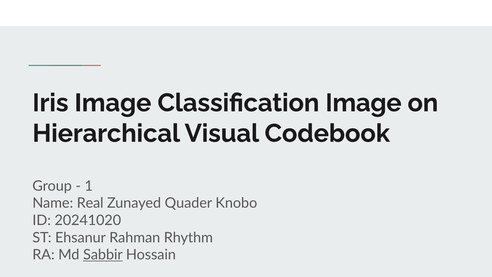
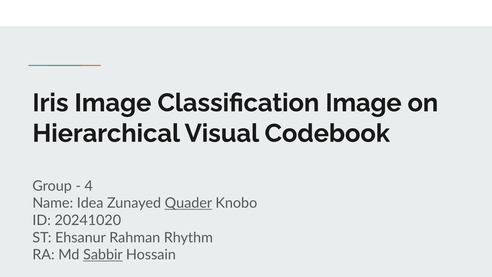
1: 1 -> 4 (89, 186)
Real: Real -> Idea (90, 203)
Quader underline: none -> present (188, 203)
